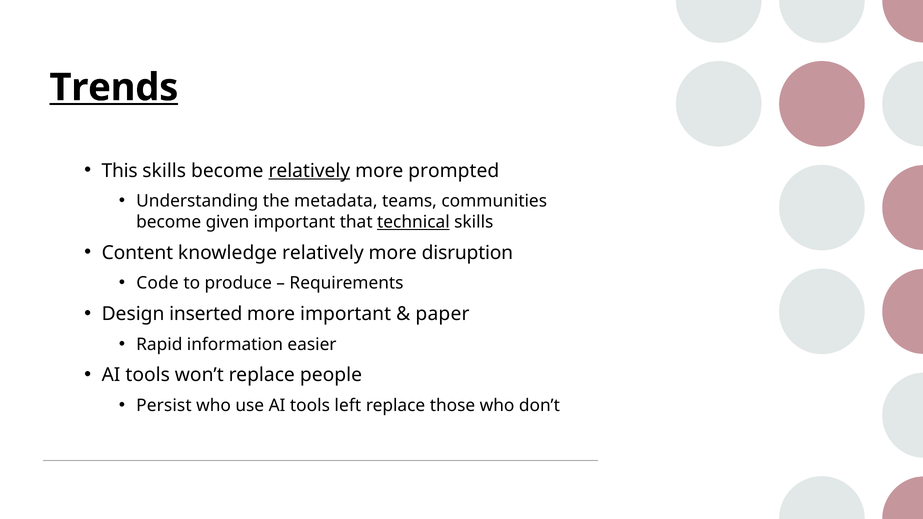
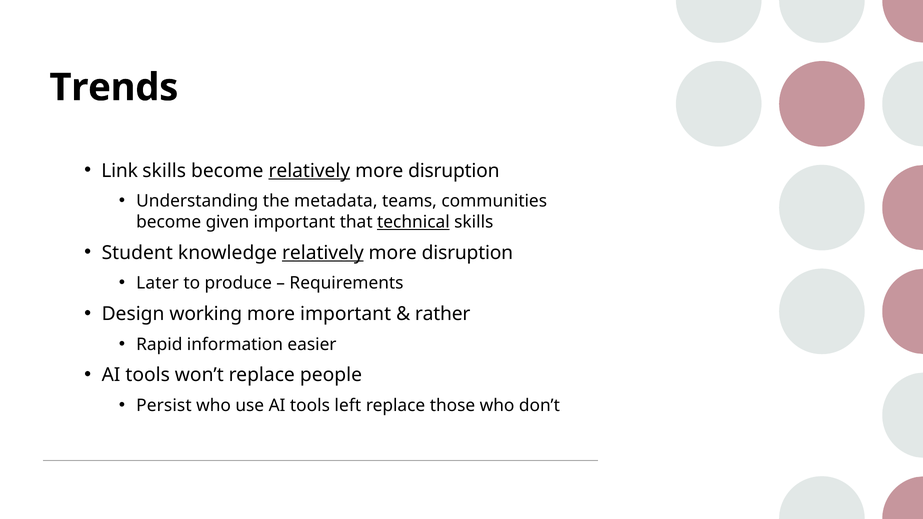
Trends underline: present -> none (114, 88)
This: This -> Link (120, 171)
prompted: prompted -> disruption (454, 171)
Content: Content -> Student (137, 253)
relatively underline: none -> present (323, 253)
Code: Code -> Later (158, 283)
inserted: inserted -> working (206, 314)
paper: paper -> rather (443, 314)
